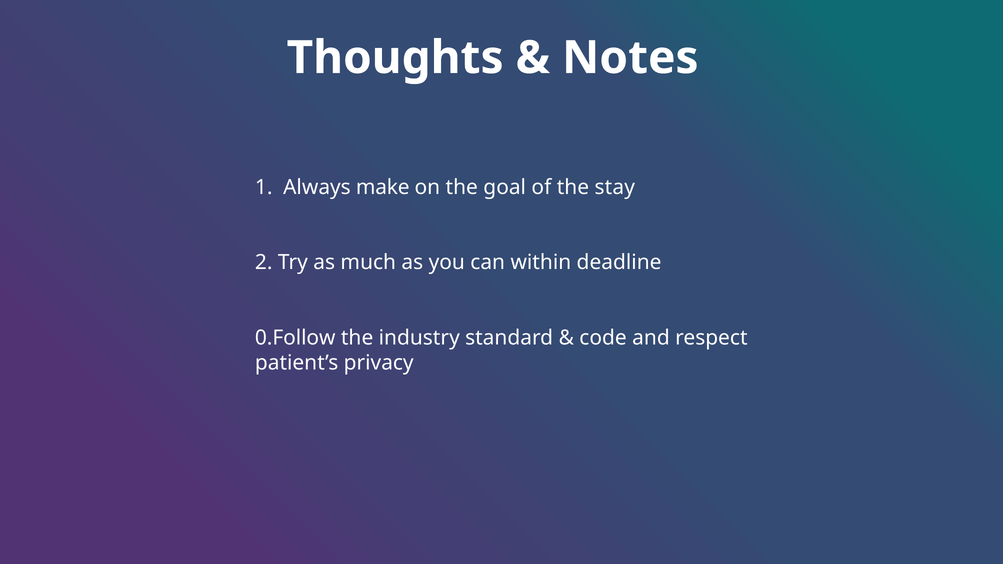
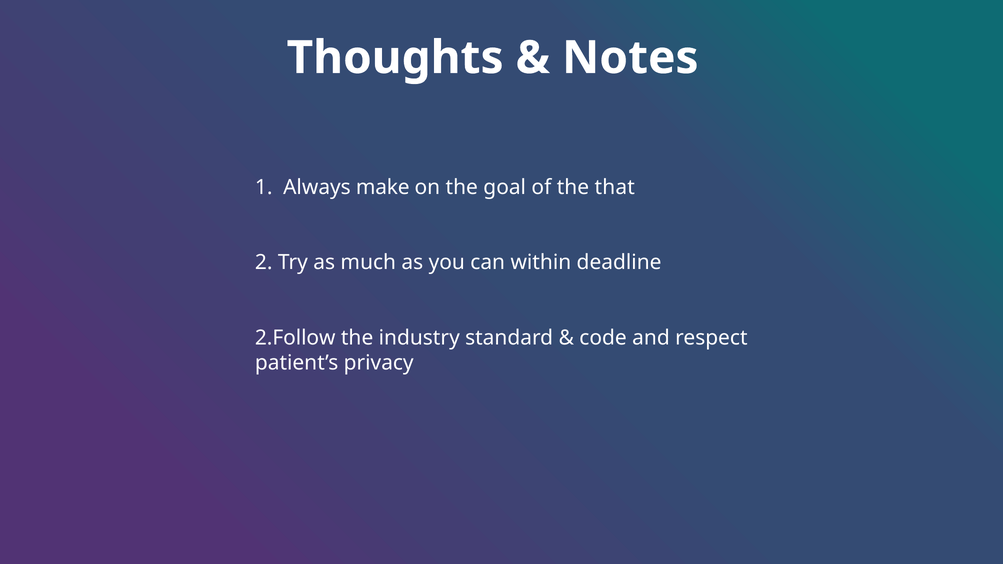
stay: stay -> that (615, 187)
0.Follow: 0.Follow -> 2.Follow (295, 338)
